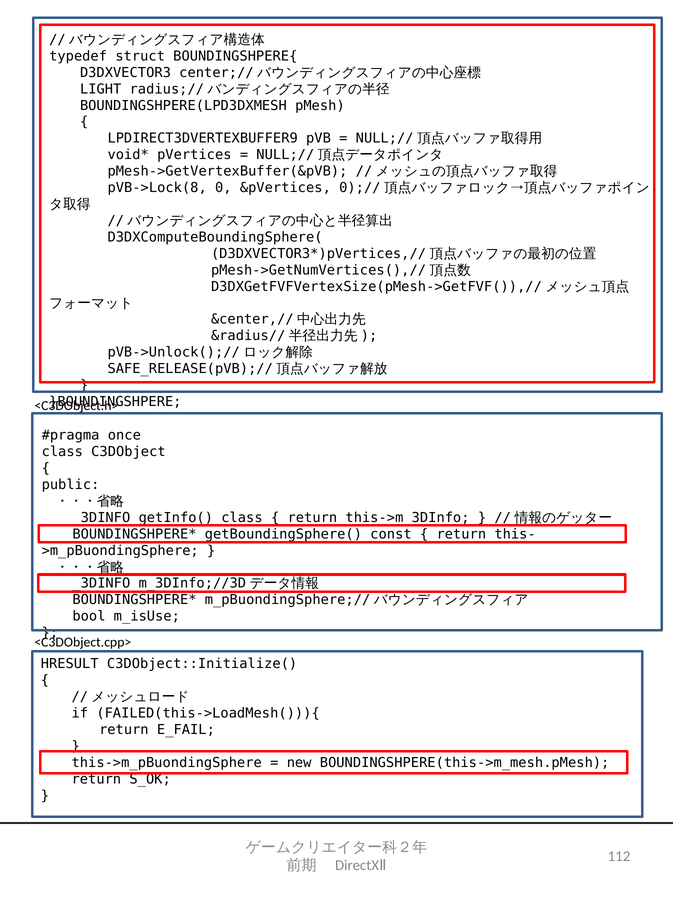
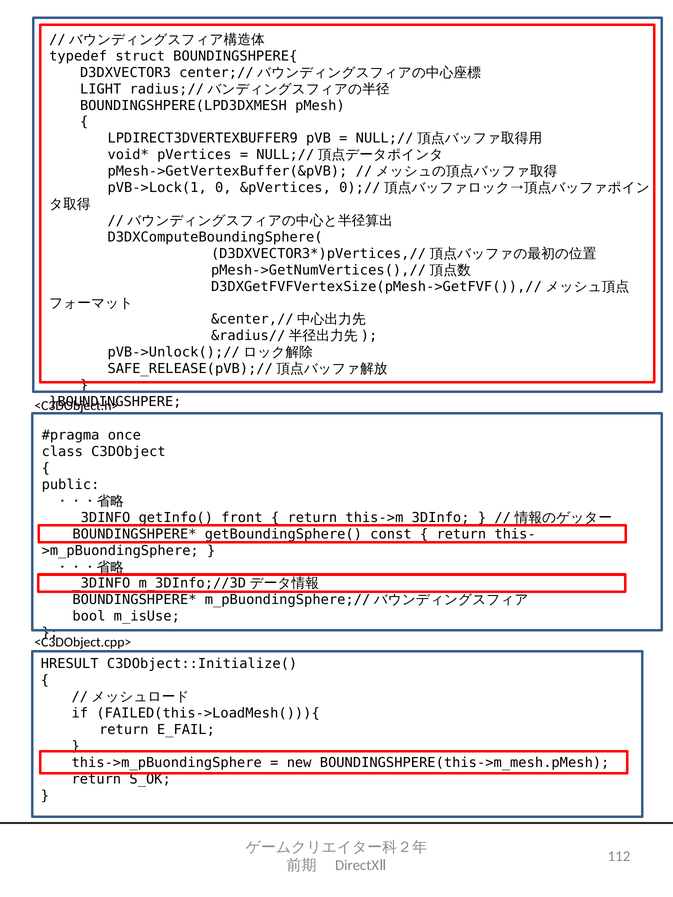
pVB->Lock(8: pVB->Lock(8 -> pVB->Lock(1 (157, 188)
getInfo( class: class -> front (242, 518)
